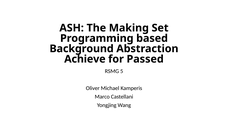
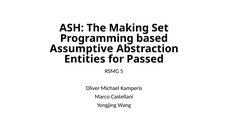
Background: Background -> Assumptive (82, 49)
Achieve: Achieve -> Entities (85, 59)
